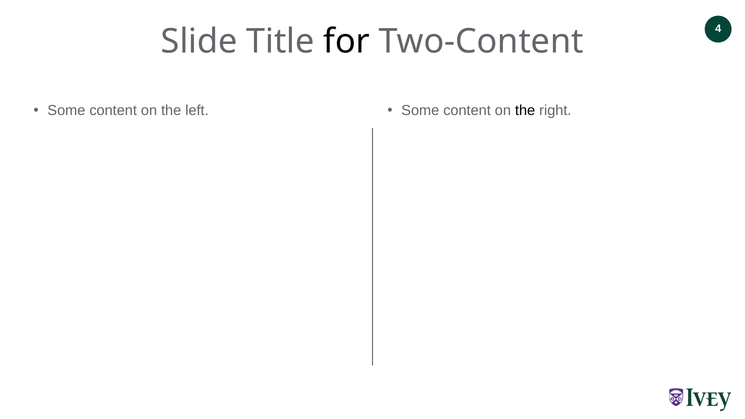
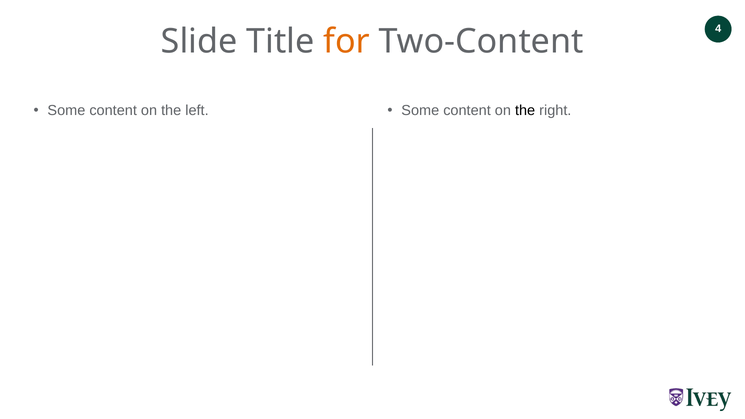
for colour: black -> orange (347, 42)
